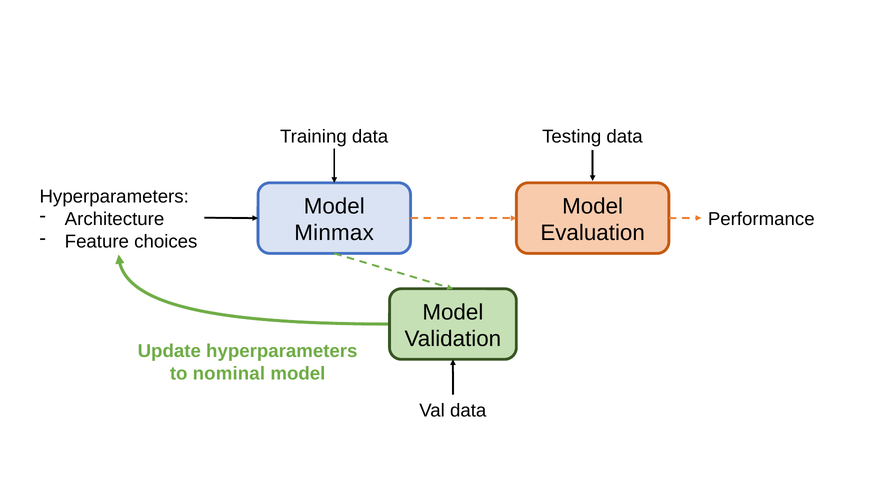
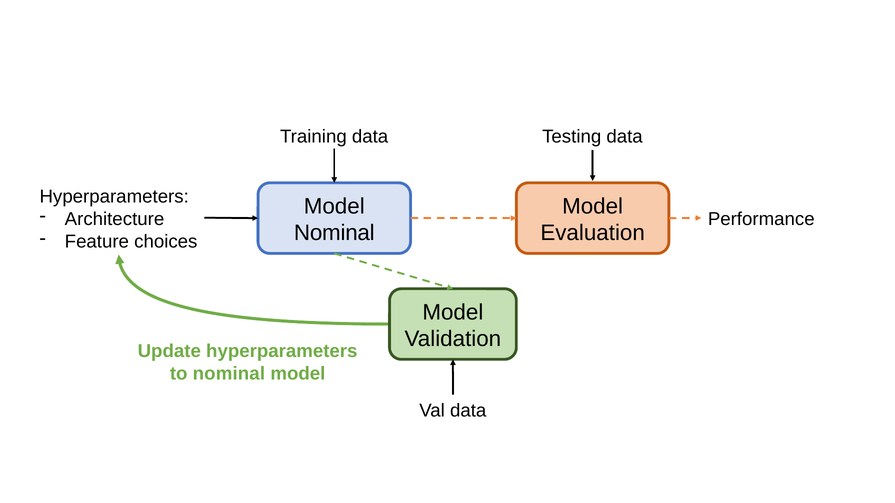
Minmax: Minmax -> Nominal (334, 233)
